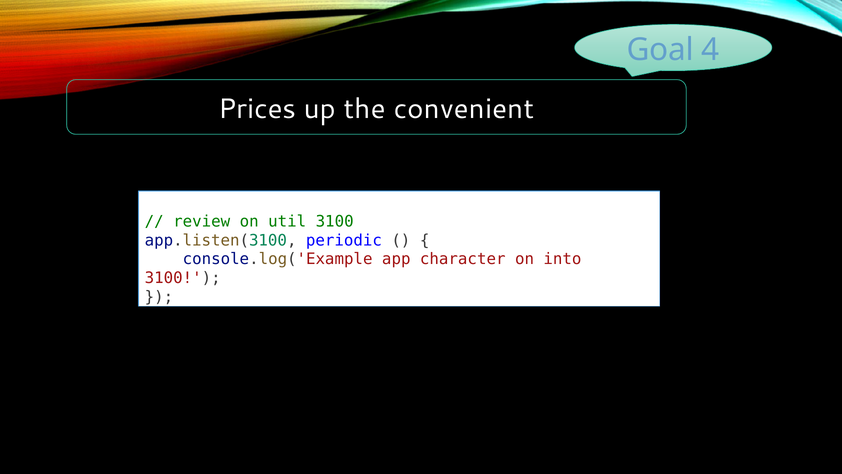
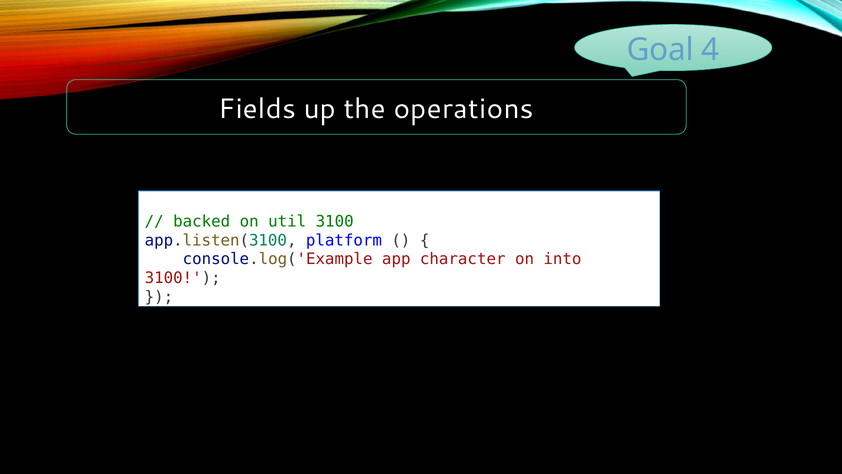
Prices: Prices -> Fields (257, 109)
convenient: convenient -> operations (464, 109)
review: review -> backed (202, 221)
periodic: periodic -> platform (344, 240)
